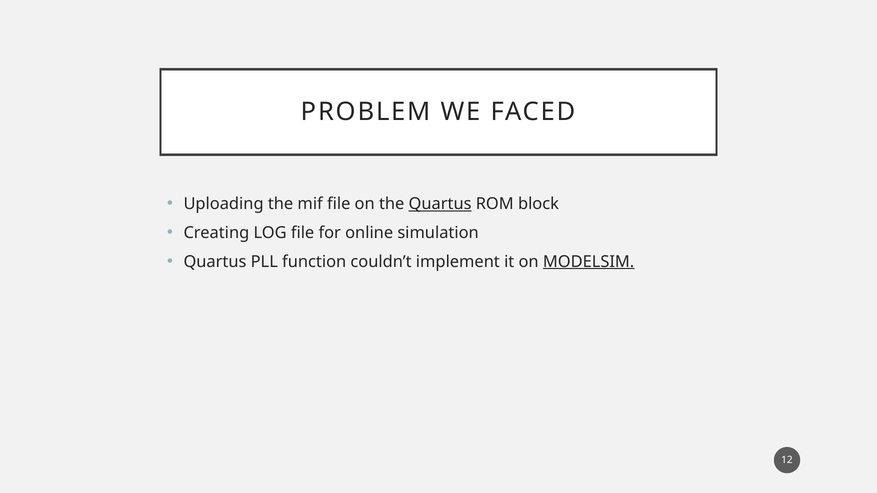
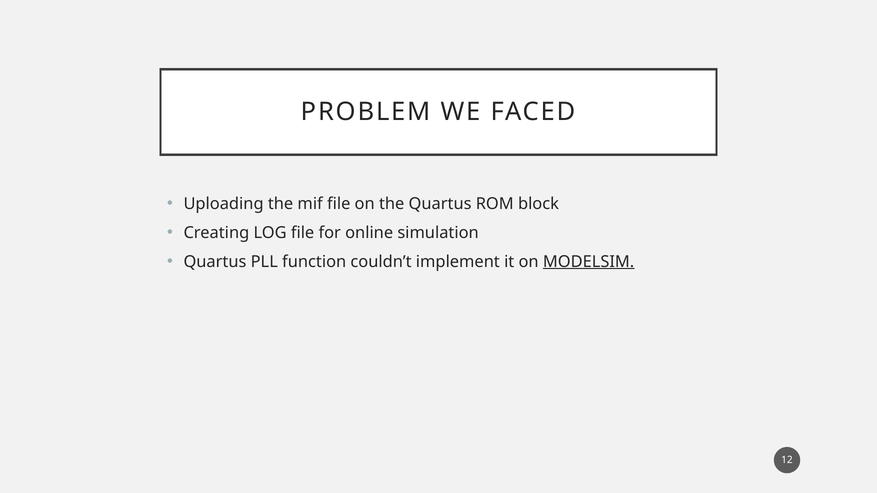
Quartus underline: present -> none (440, 204)
